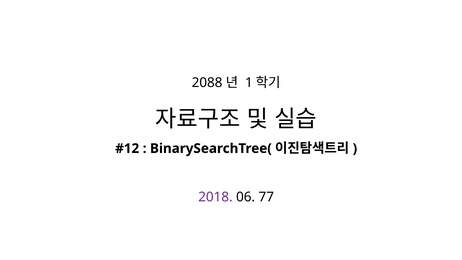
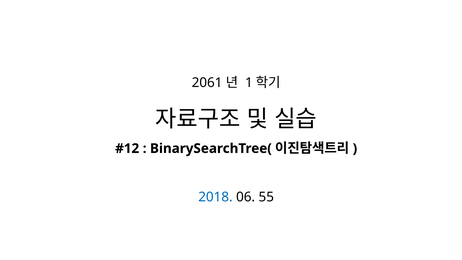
2088: 2088 -> 2061 (207, 83)
2018 colour: purple -> blue (215, 197)
77: 77 -> 55 (266, 197)
